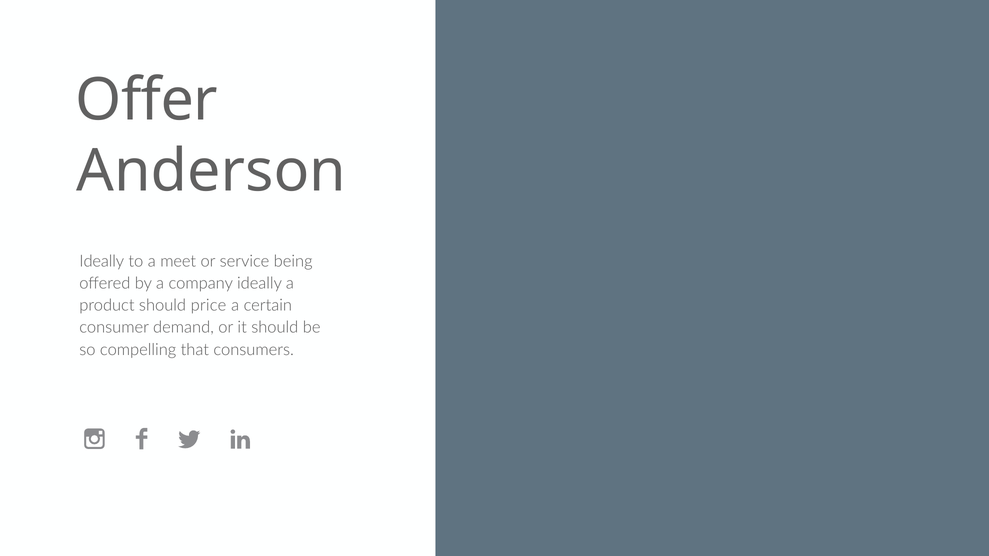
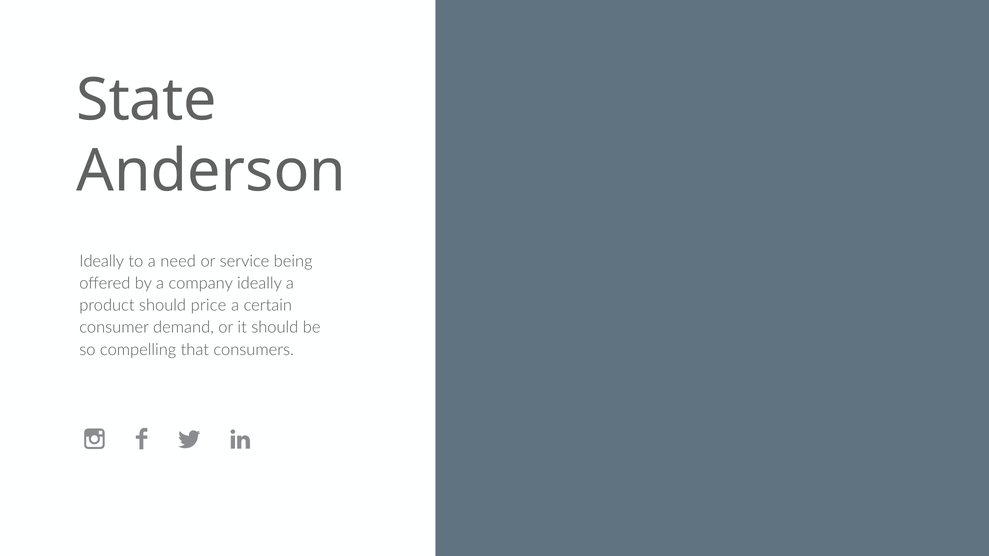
Offer: Offer -> State (147, 100)
meet: meet -> need (178, 261)
